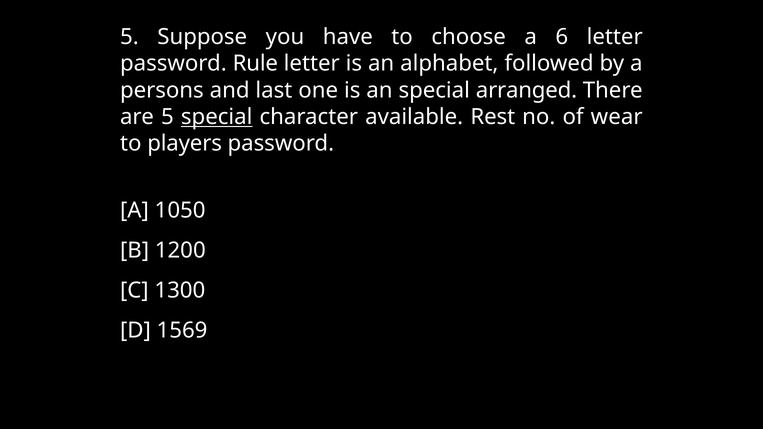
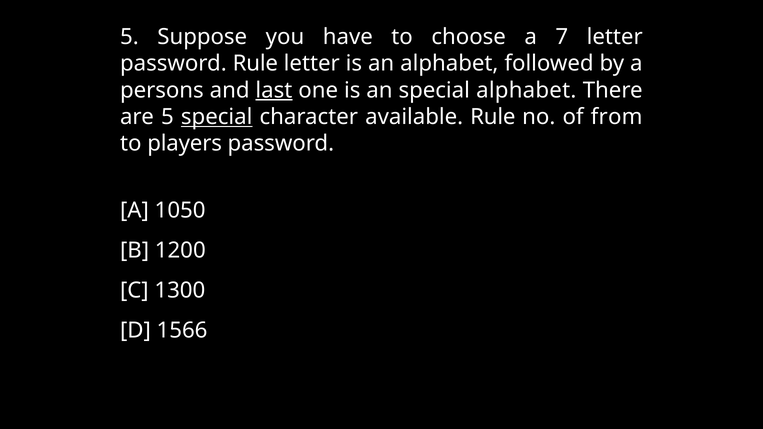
6: 6 -> 7 (562, 37)
last underline: none -> present (274, 90)
special arranged: arranged -> alphabet (526, 90)
available Rest: Rest -> Rule (493, 117)
wear: wear -> from (617, 117)
1569: 1569 -> 1566 (182, 331)
